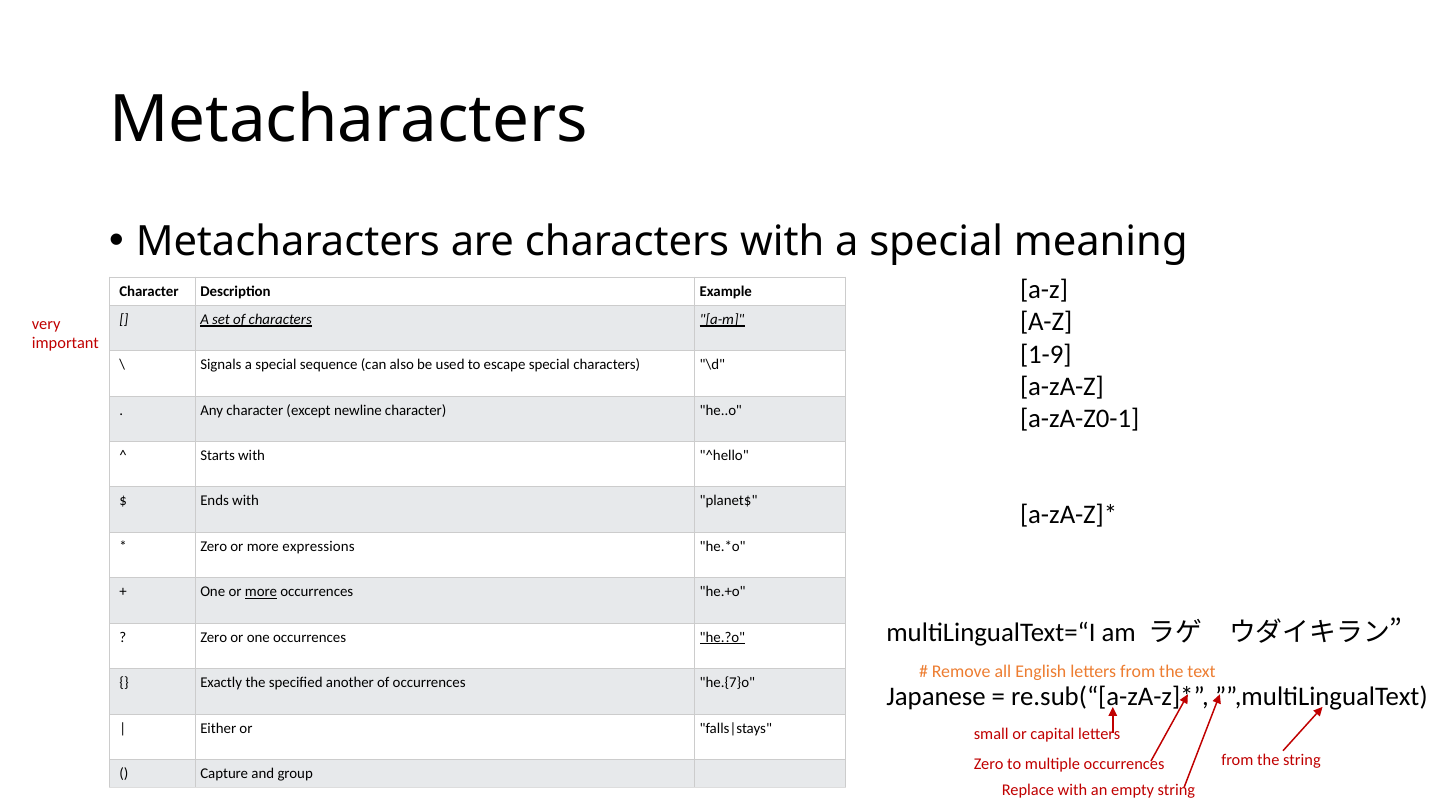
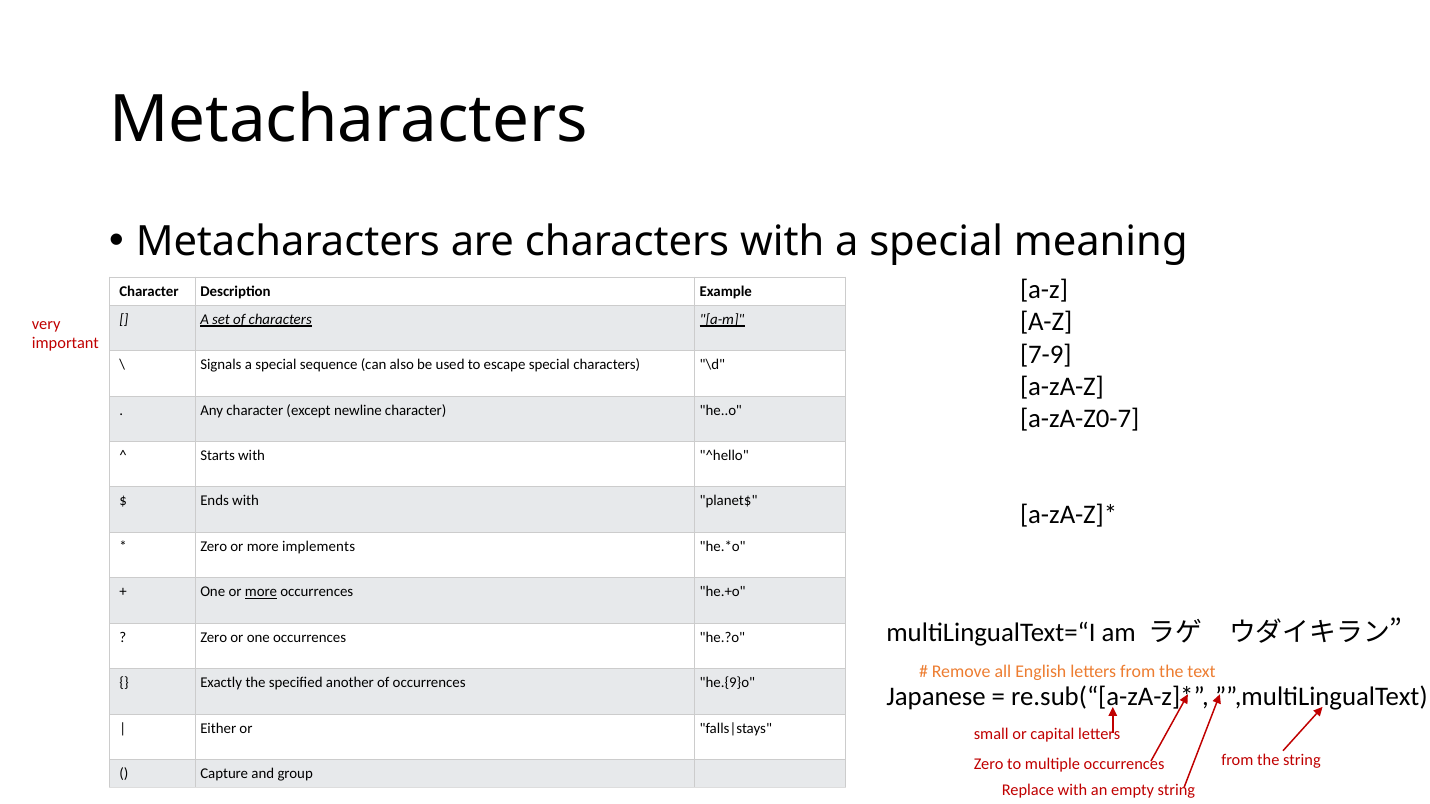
1-9: 1-9 -> 7-9 (1046, 354)
a-zA-Z0-1: a-zA-Z0-1 -> a-zA-Z0-7 (1080, 419)
expressions: expressions -> implements (319, 547)
he.?o underline: present -> none (722, 638)
he.{7}o: he.{7}o -> he.{9}o (727, 683)
